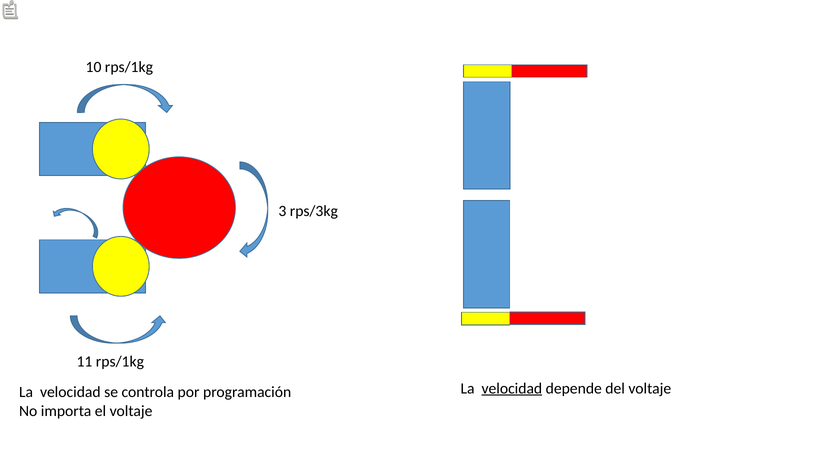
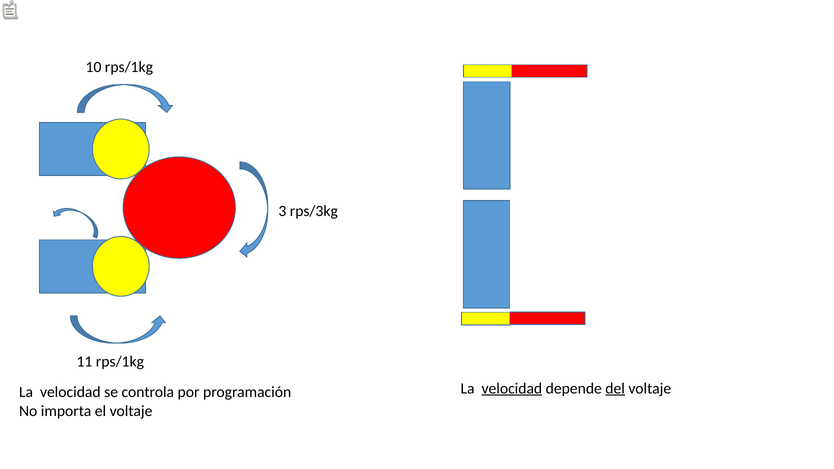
del underline: none -> present (615, 389)
